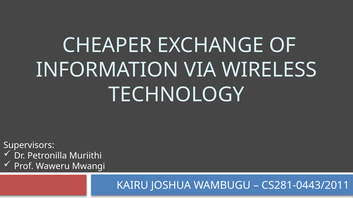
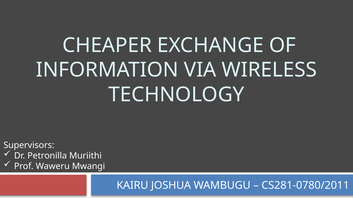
CS281-0443/2011: CS281-0443/2011 -> CS281-0780/2011 (305, 186)
